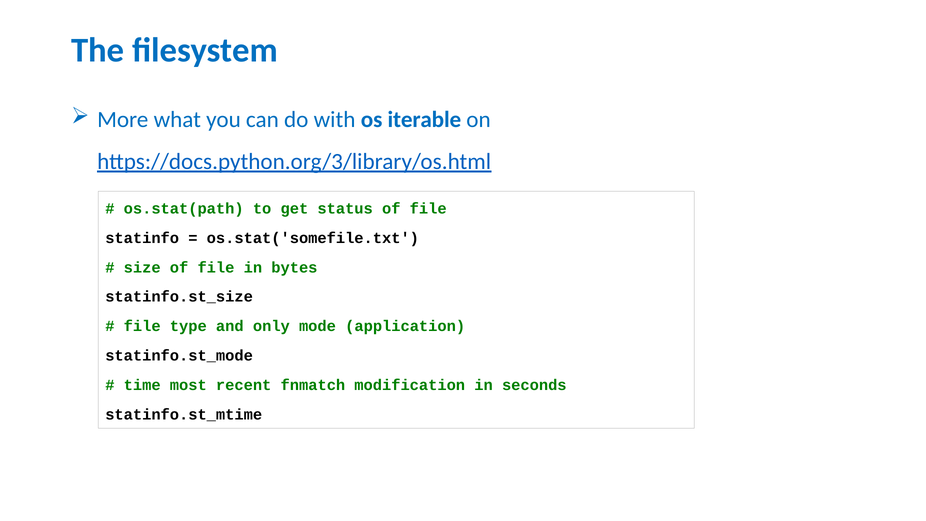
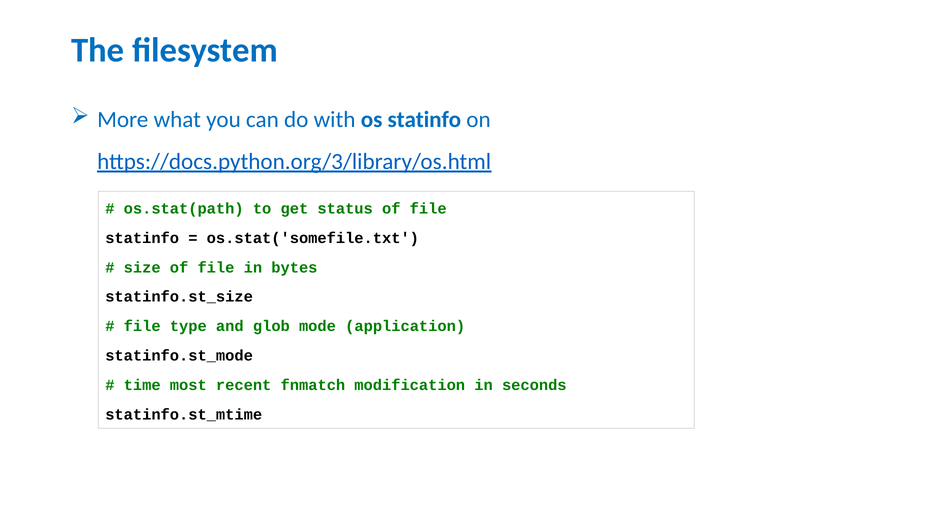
os iterable: iterable -> statinfo (424, 120)
only: only -> glob (271, 326)
